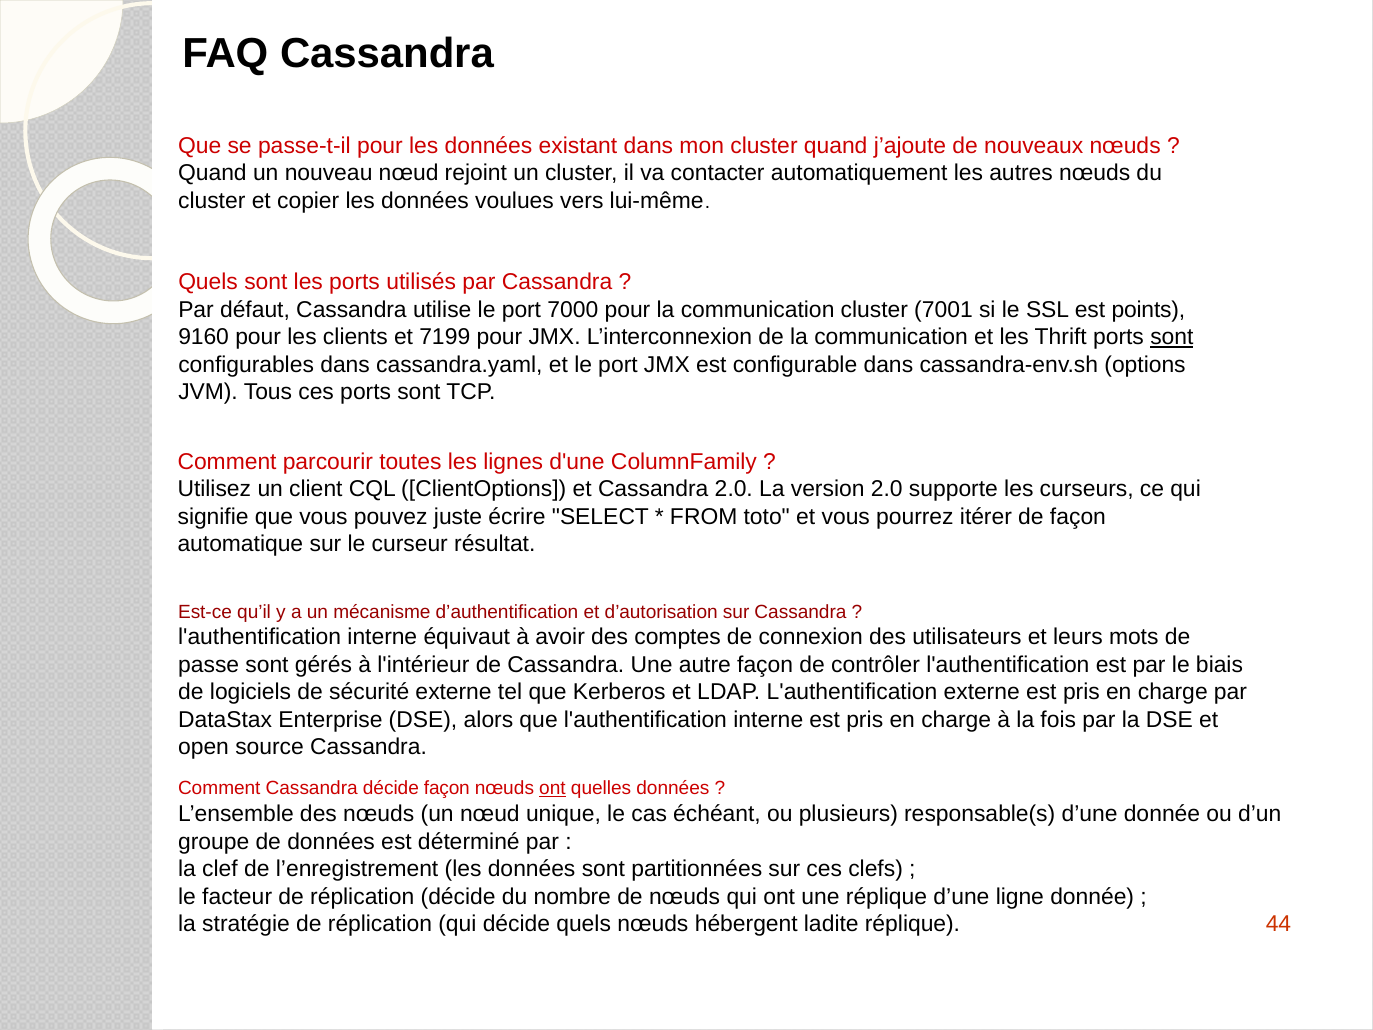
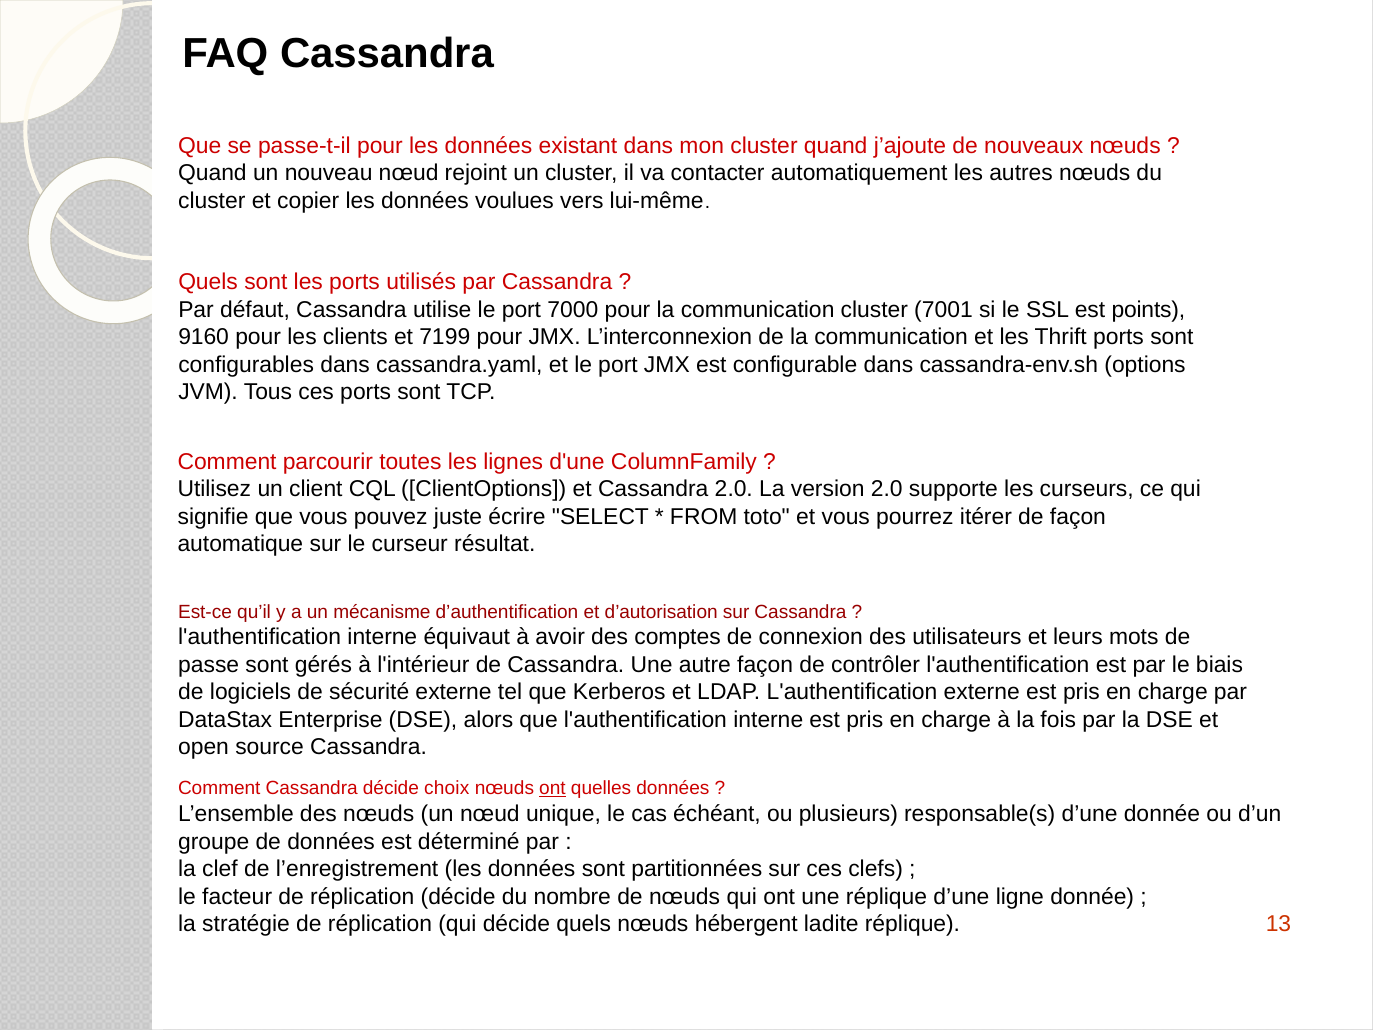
sont underline: present -> none (1172, 337)
décide façon: façon -> choix (447, 788)
44: 44 -> 13 (1278, 924)
